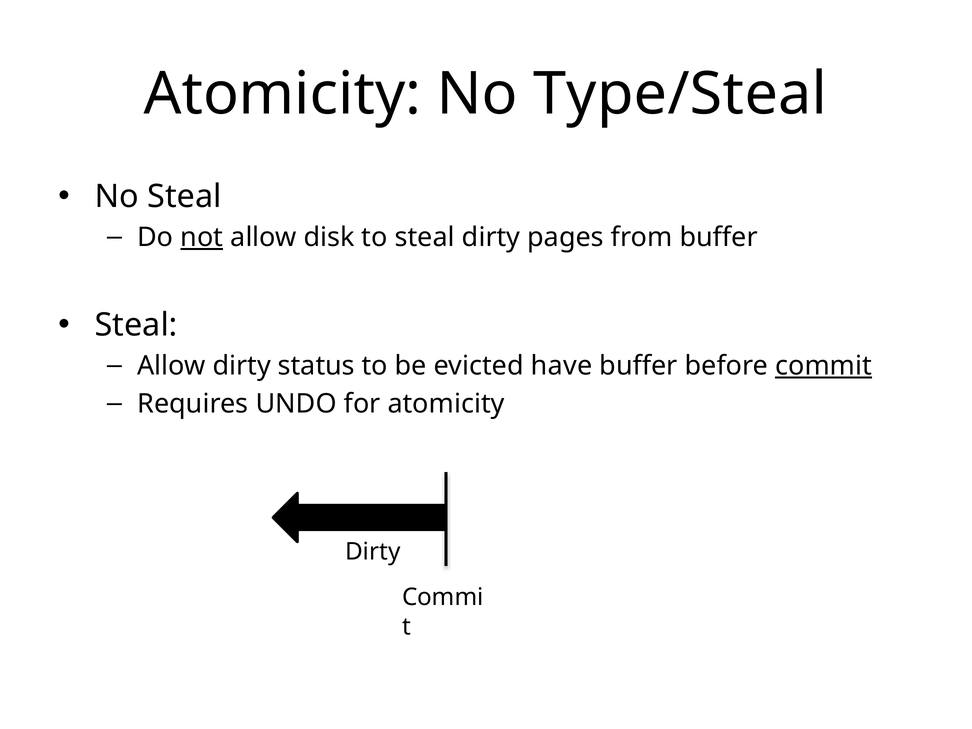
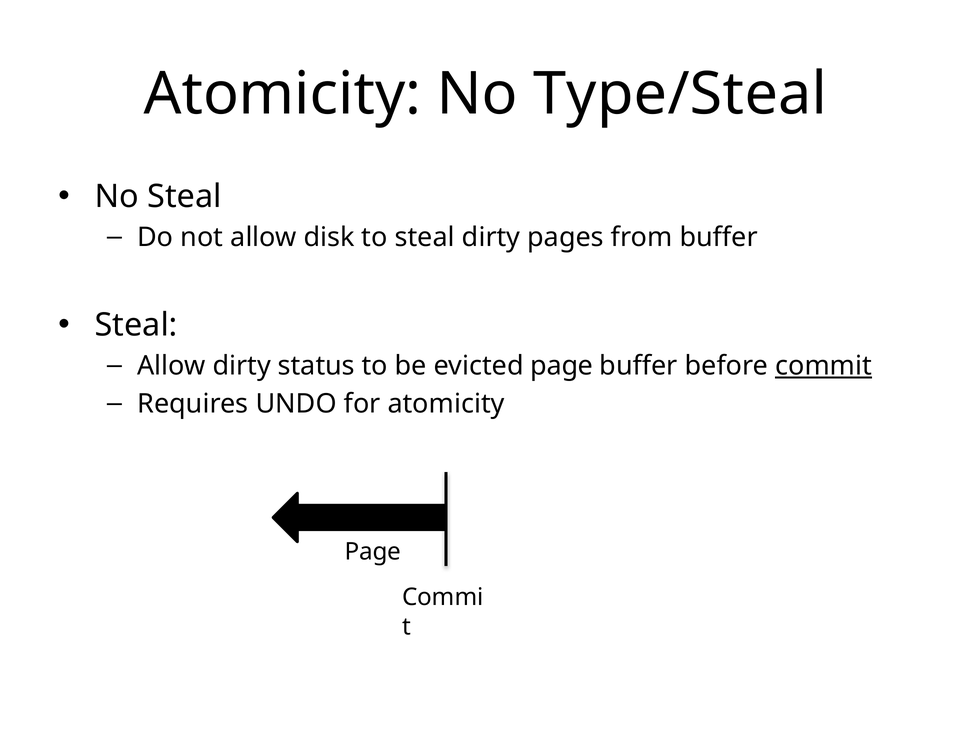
not underline: present -> none (202, 237)
evicted have: have -> page (562, 366)
Dirty: Dirty -> Page (373, 552)
